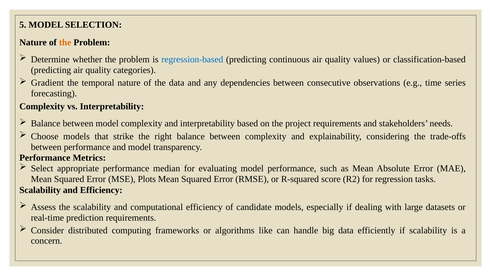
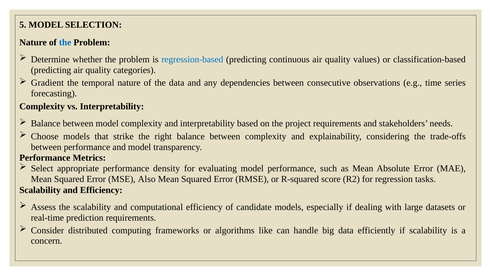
the colour: orange -> blue (65, 42)
median: median -> density (167, 169)
Plots: Plots -> Also (147, 179)
